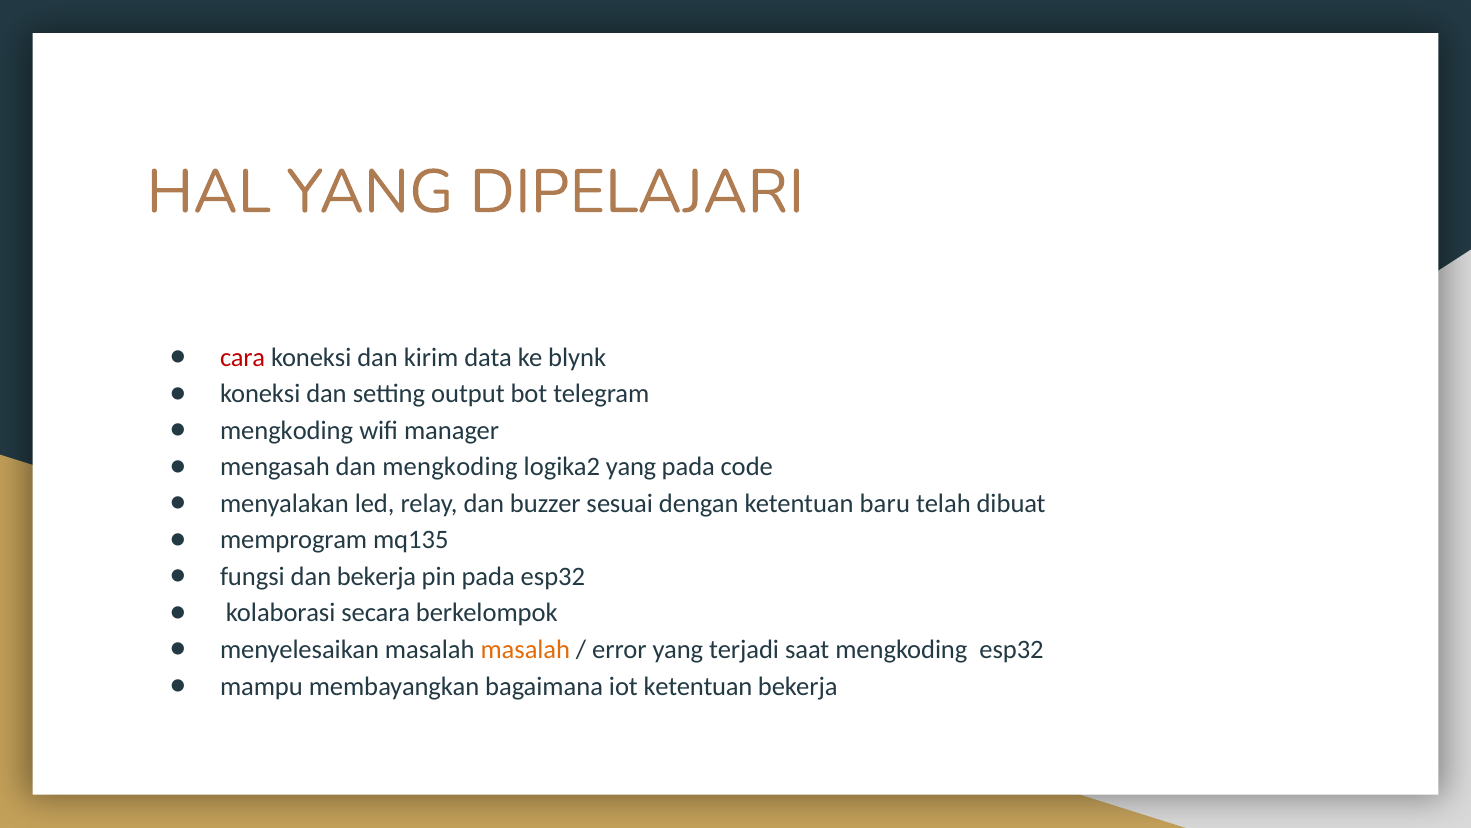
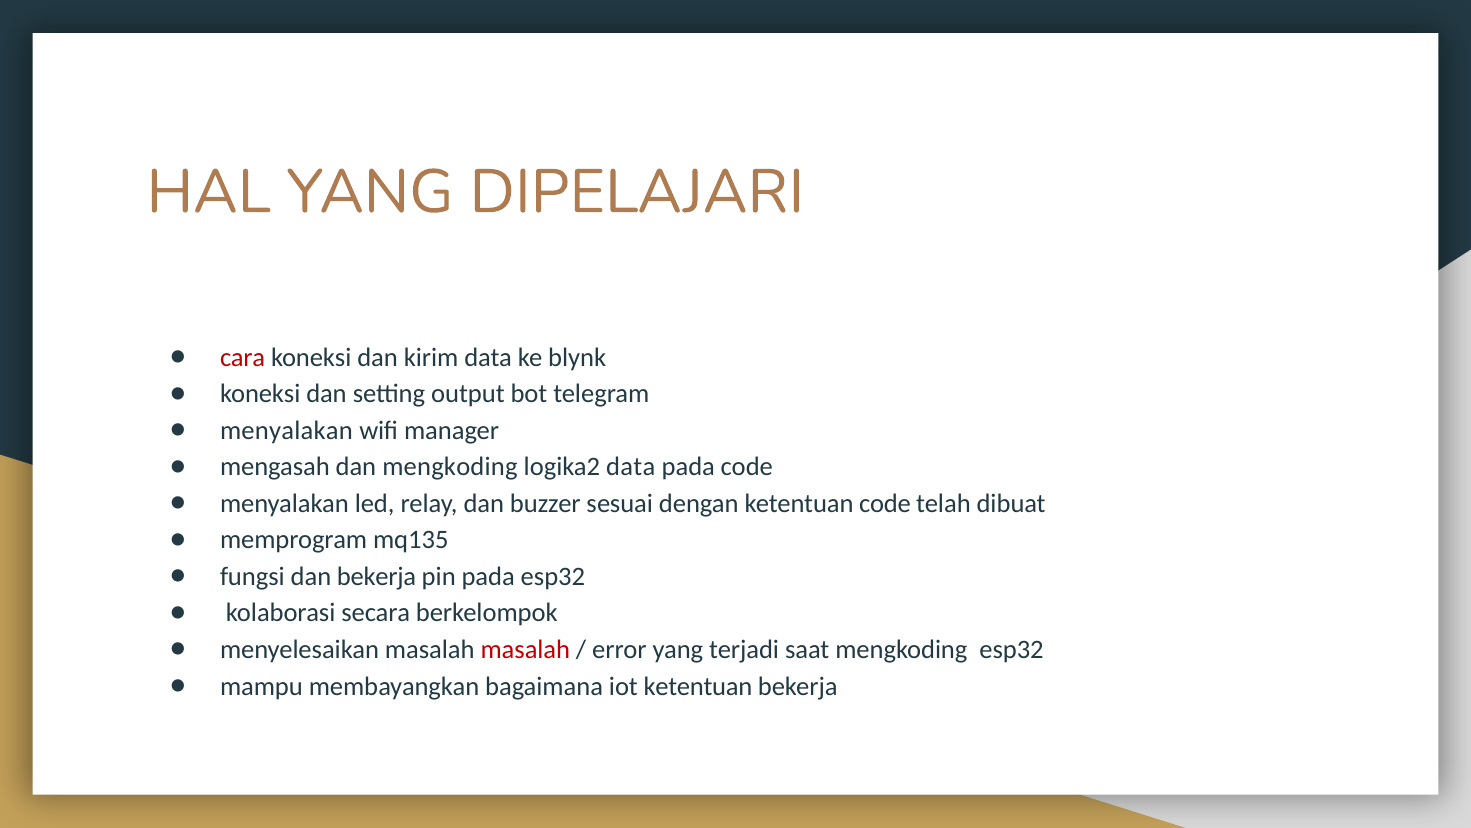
mengkoding: mengkoding -> menyalakan (286, 430)
logika2 yang: yang -> data (631, 467)
ketentuan baru: baru -> code (885, 503)
masalah colour: orange -> red (525, 649)
